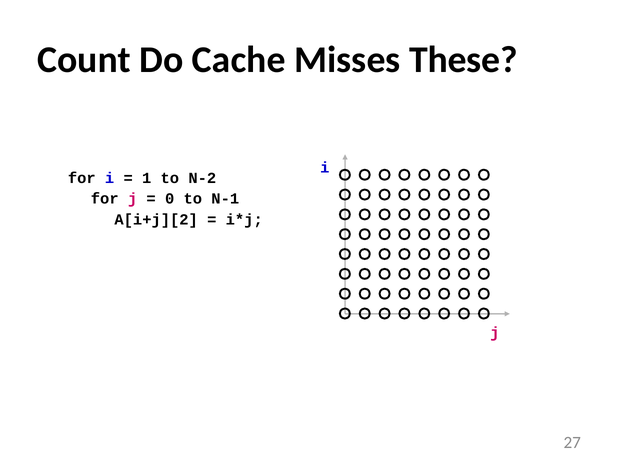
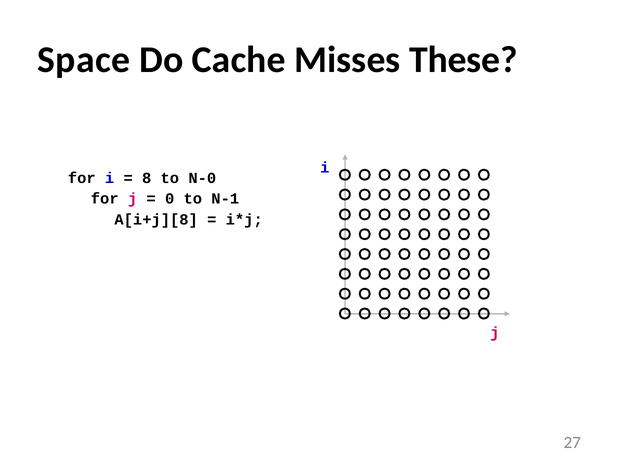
Count: Count -> Space (84, 60)
1: 1 -> 8 (147, 178)
N-2: N-2 -> N-0 (202, 178)
A[i+j][2: A[i+j][2 -> A[i+j][8 (156, 220)
